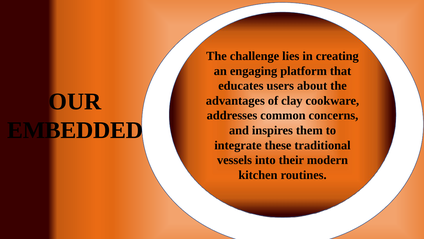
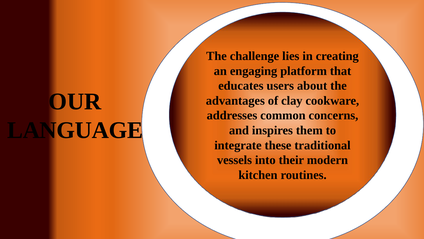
EMBEDDED: EMBEDDED -> LANGUAGE (75, 130)
